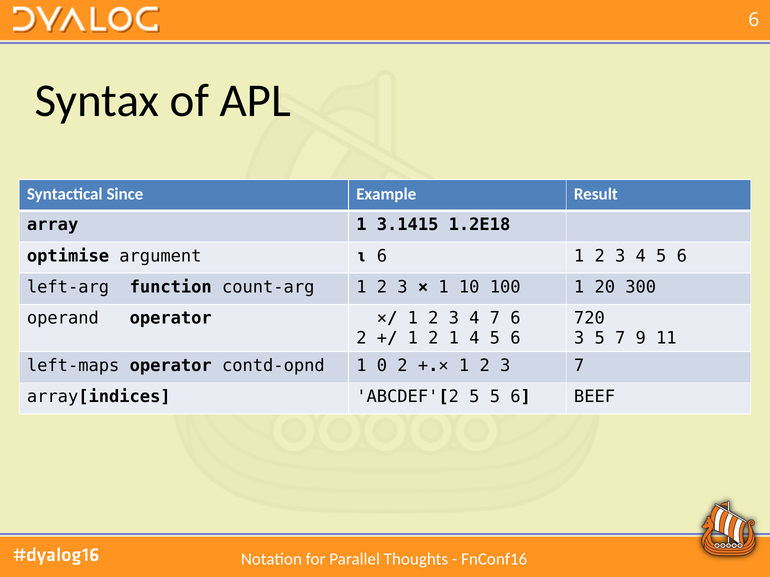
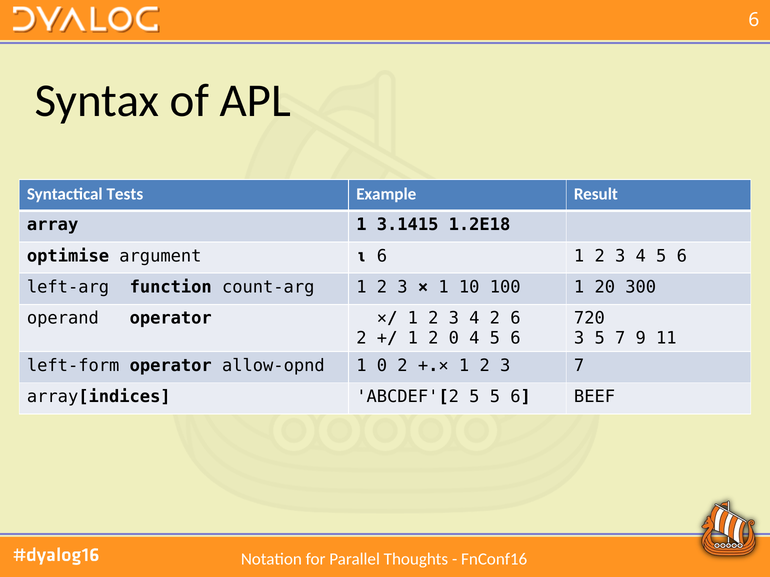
Since: Since -> Tests (125, 194)
4 7: 7 -> 2 (495, 319)
2 1: 1 -> 0 (454, 338)
left-maps: left-maps -> left-form (73, 366)
contd-opnd: contd-opnd -> allow-opnd (273, 366)
